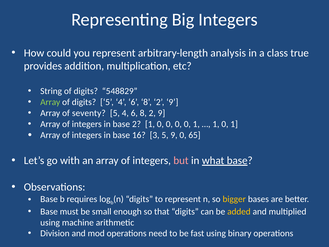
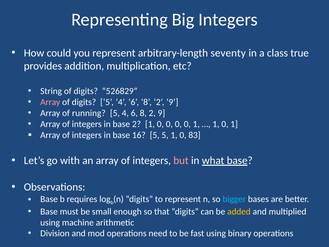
analysis: analysis -> seventy (228, 53)
548829: 548829 -> 526829 (120, 91)
Array colour: light green -> pink (50, 102)
seventy: seventy -> running (89, 113)
16 3: 3 -> 5 (155, 135)
5 9: 9 -> 1 (174, 135)
65: 65 -> 83 (194, 135)
bigger colour: yellow -> light blue (234, 199)
